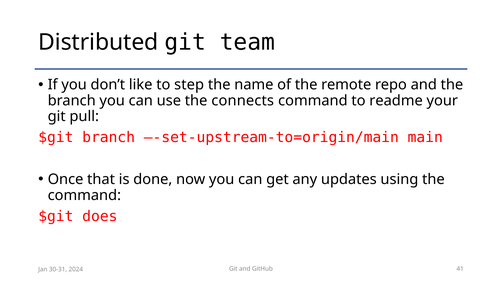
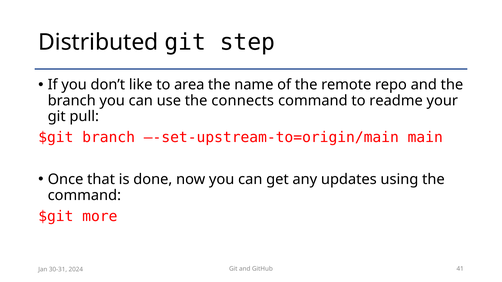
team: team -> step (247, 42)
step: step -> area (189, 85)
does: does -> more (100, 217)
